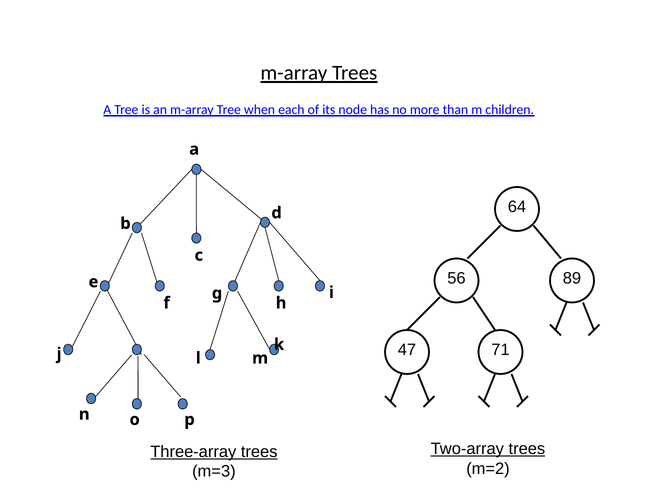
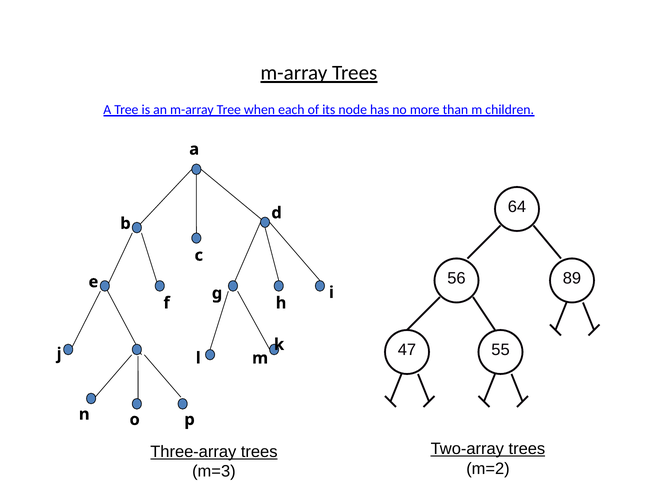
71: 71 -> 55 (501, 350)
